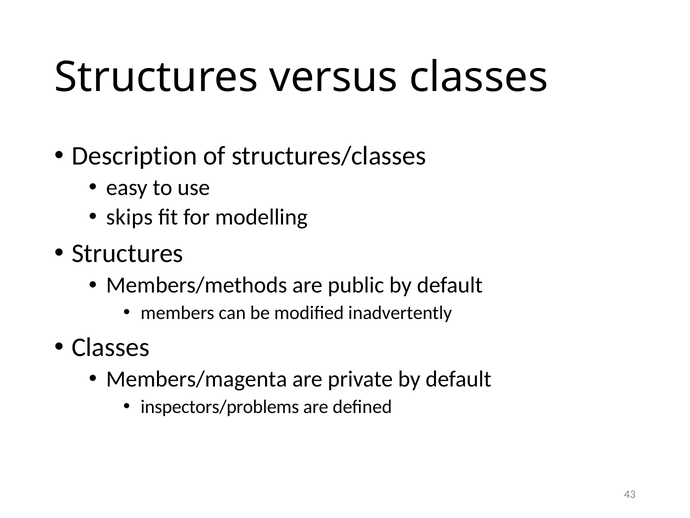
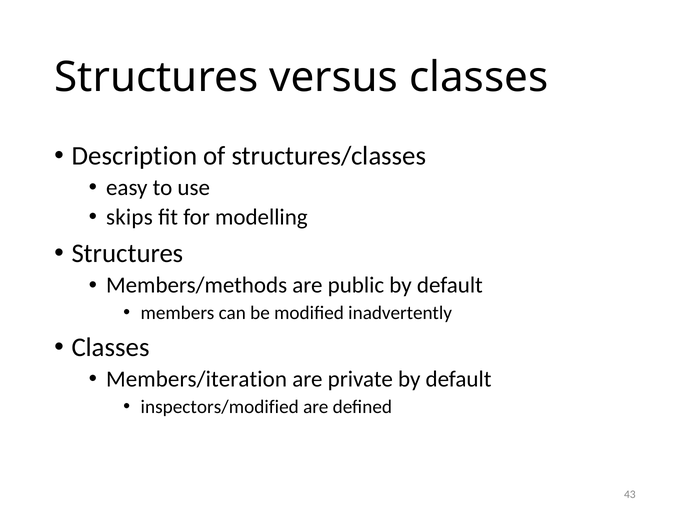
Members/magenta: Members/magenta -> Members/iteration (197, 379)
inspectors/problems: inspectors/problems -> inspectors/modified (220, 406)
